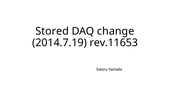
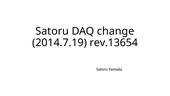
Stored: Stored -> Satoru (52, 31)
rev.11653: rev.11653 -> rev.13654 (114, 42)
